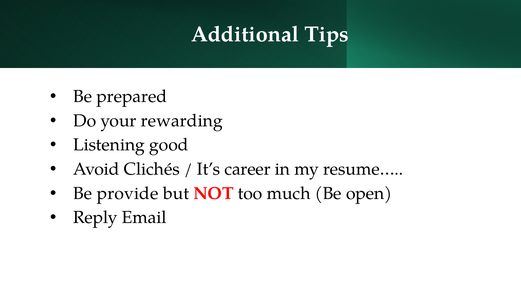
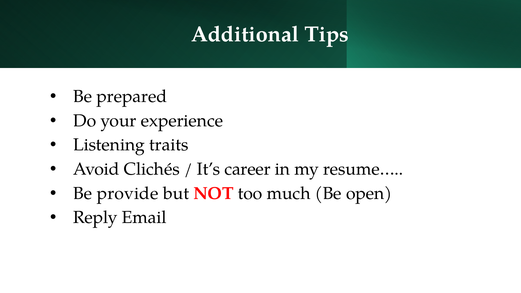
rewarding: rewarding -> experience (182, 121)
good: good -> traits (169, 145)
